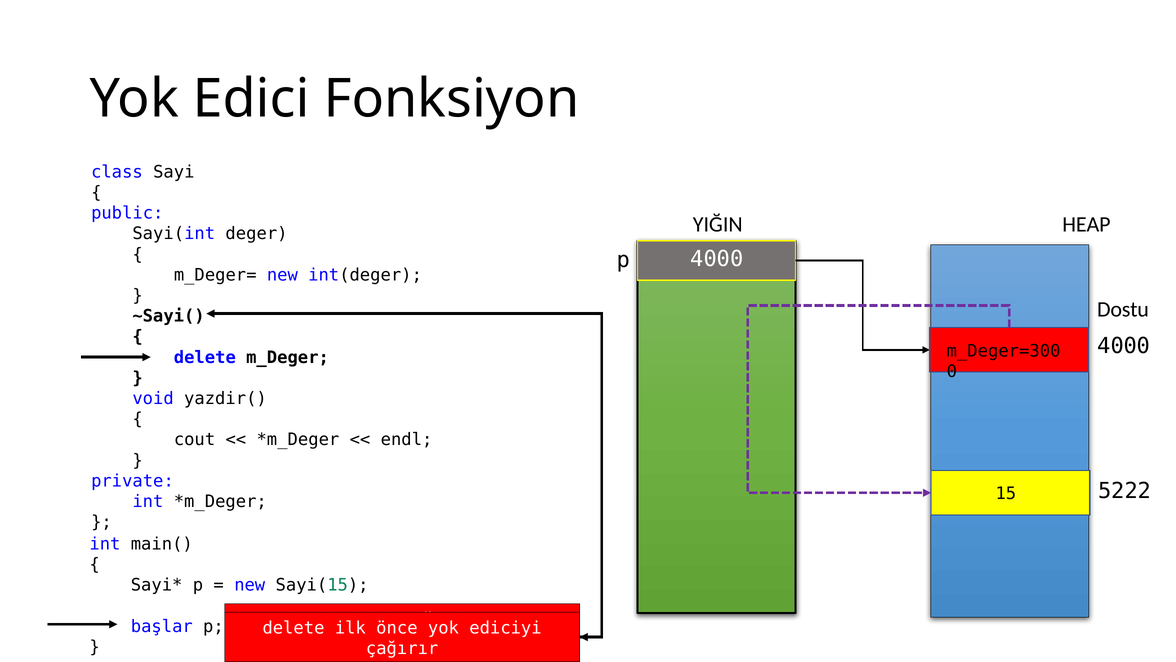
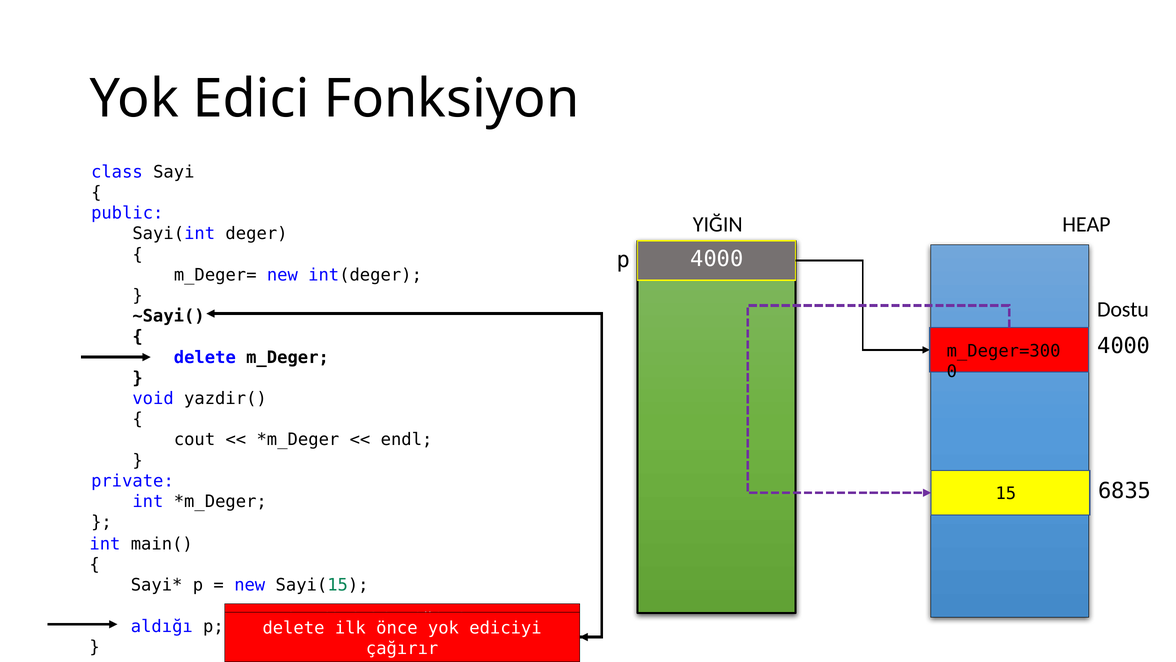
5222: 5222 -> 6835 (1125, 491)
başlar: başlar -> aldığı (162, 626)
